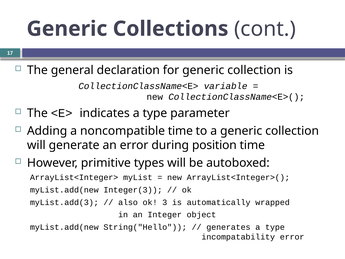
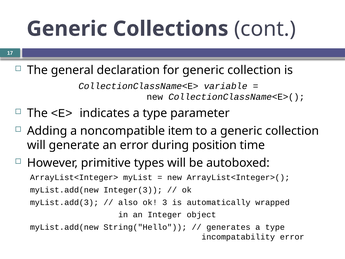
noncompatible time: time -> item (180, 131)
